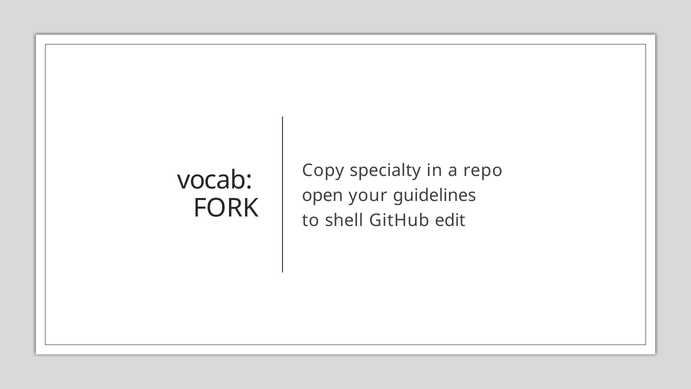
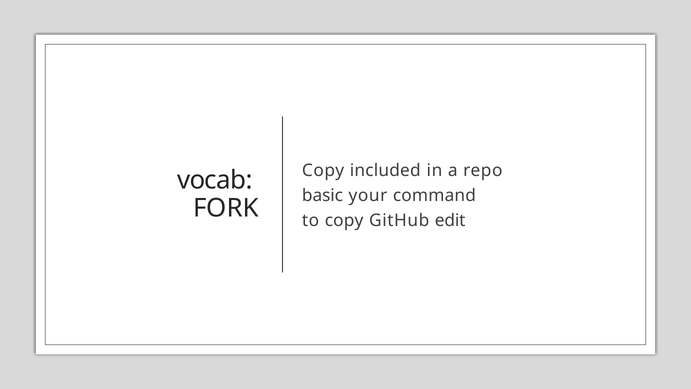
specialty: specialty -> included (385, 170)
open: open -> basic (323, 196)
guidelines: guidelines -> command (434, 196)
to shell: shell -> copy (344, 221)
